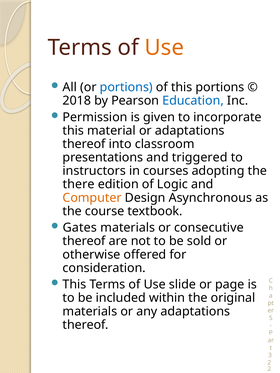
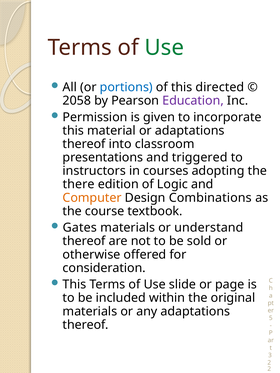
Use colour: orange -> green (164, 48)
this portions: portions -> directed (220, 87)
2018: 2018 -> 2058 (77, 101)
Education colour: blue -> purple (193, 101)
Asynchronous: Asynchronous -> Combinations (210, 198)
consecutive: consecutive -> understand (209, 228)
